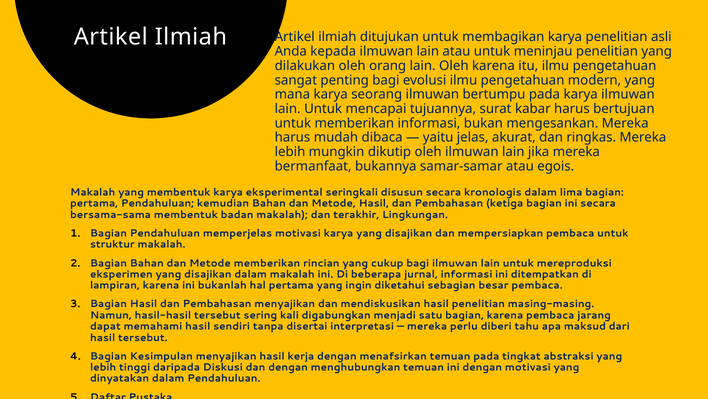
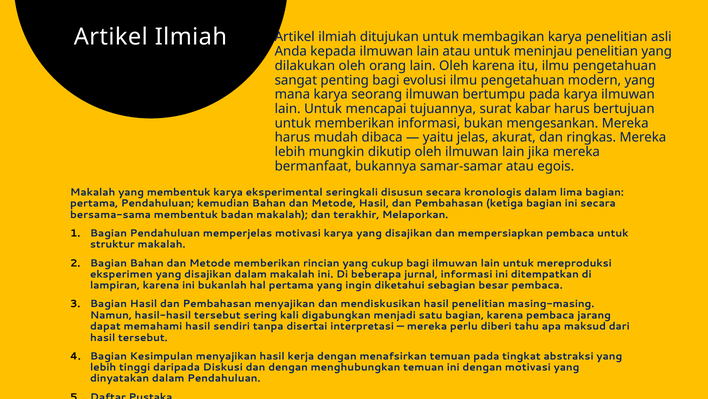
Lingkungan: Lingkungan -> Melaporkan (415, 214)
